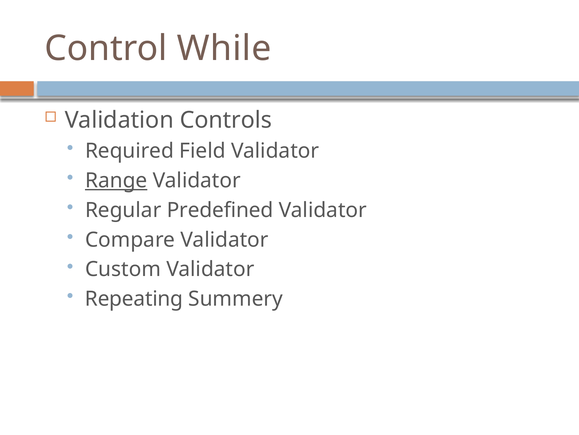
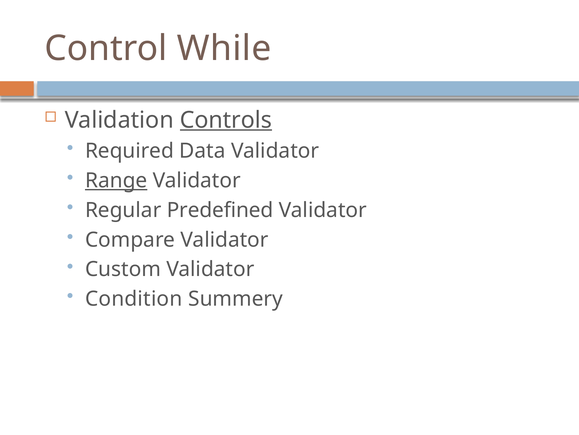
Controls underline: none -> present (226, 120)
Field: Field -> Data (202, 151)
Repeating: Repeating -> Condition (134, 298)
